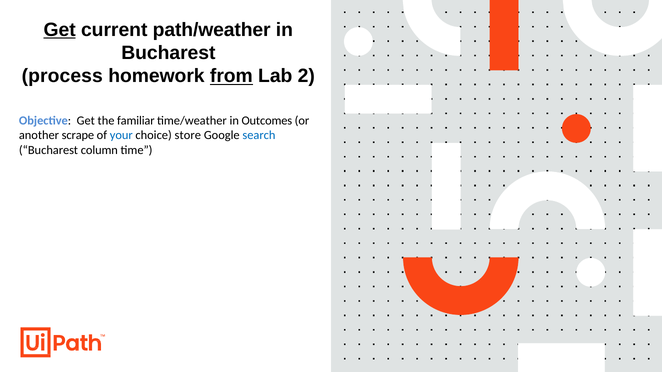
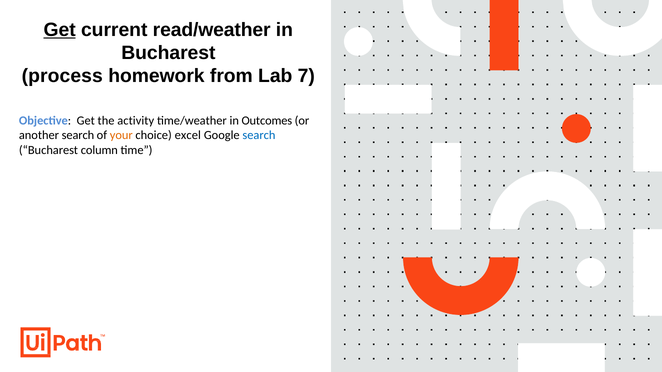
path/weather: path/weather -> read/weather (212, 30)
from underline: present -> none (231, 76)
2: 2 -> 7 (306, 76)
familiar: familiar -> activity (136, 121)
another scrape: scrape -> search (78, 135)
your colour: blue -> orange (121, 135)
store: store -> excel (188, 135)
